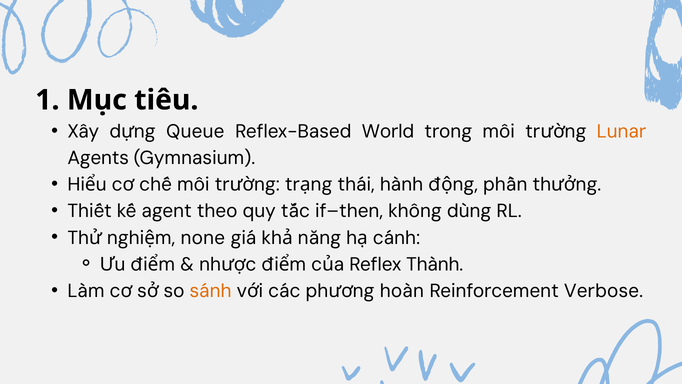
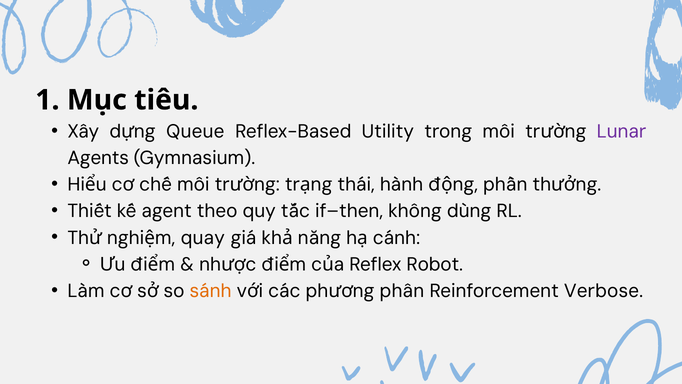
World: World -> Utility (388, 131)
Lunar colour: orange -> purple (622, 131)
none: none -> quay (203, 238)
Thành: Thành -> Robot (435, 264)
hoàn: hoàn -> phân (402, 291)
